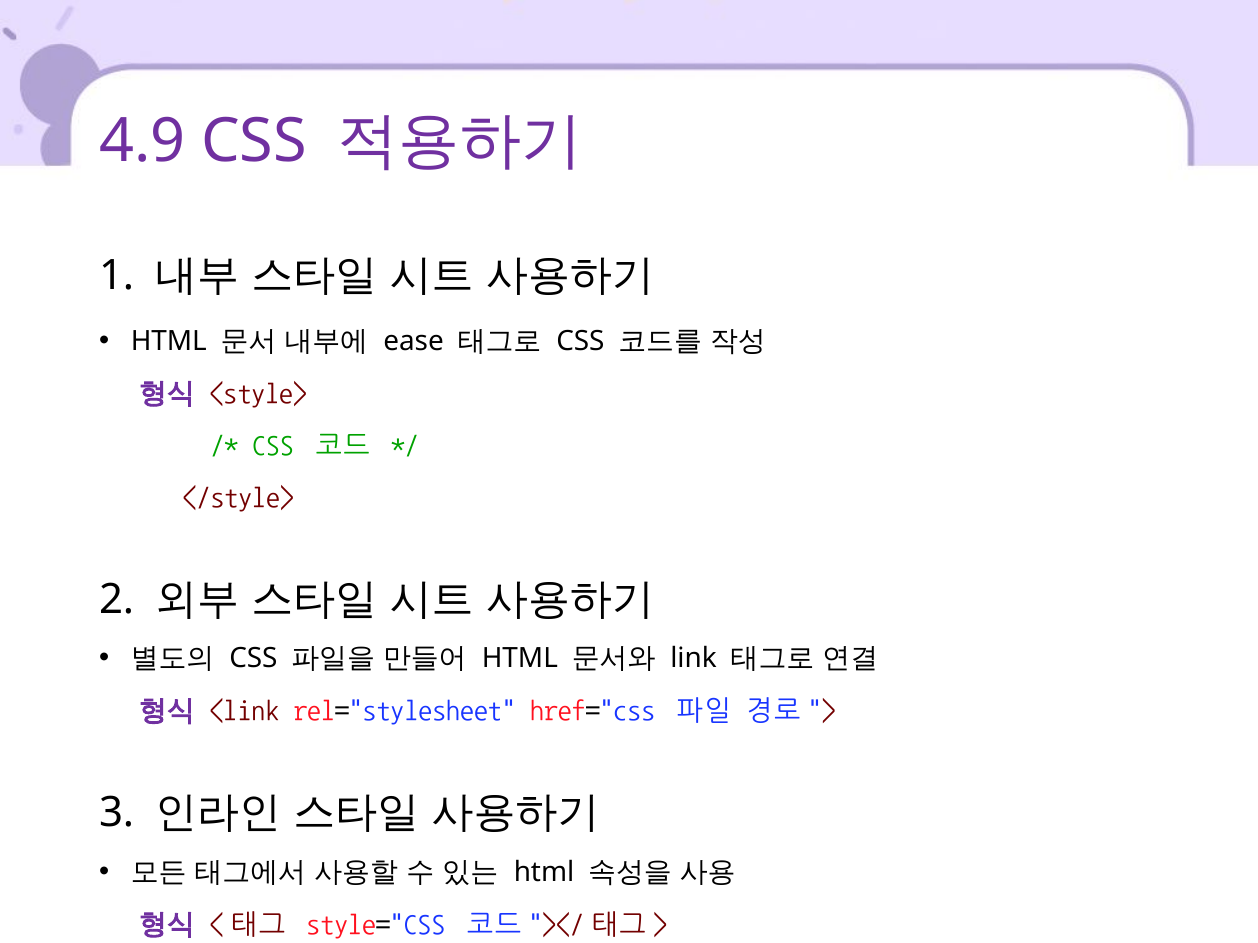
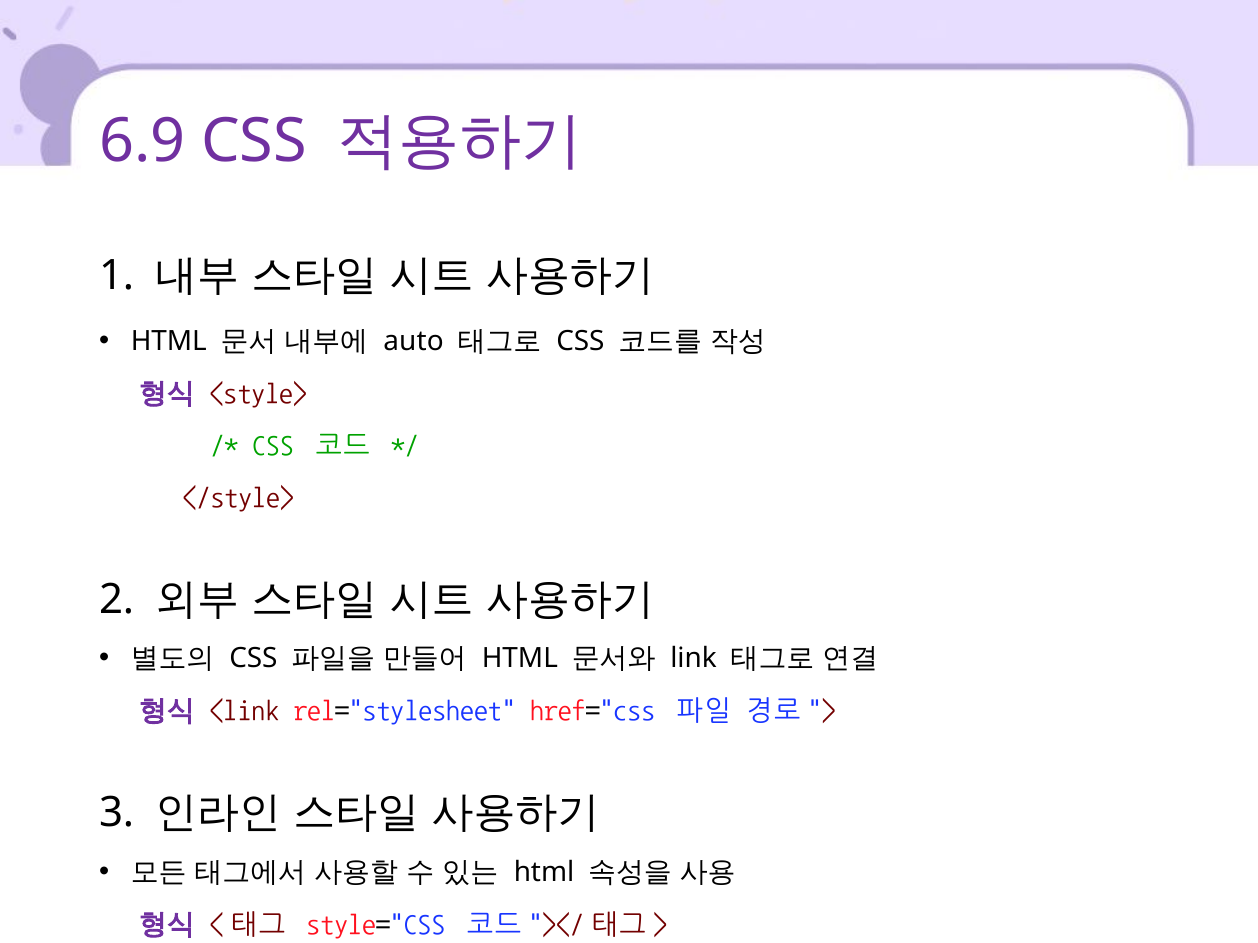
4.9: 4.9 -> 6.9 (142, 141)
ease: ease -> auto (414, 341)
